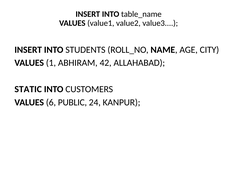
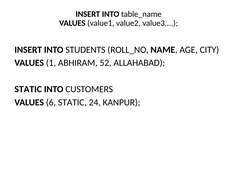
42: 42 -> 52 (106, 63)
6 PUBLIC: PUBLIC -> STATIC (72, 102)
